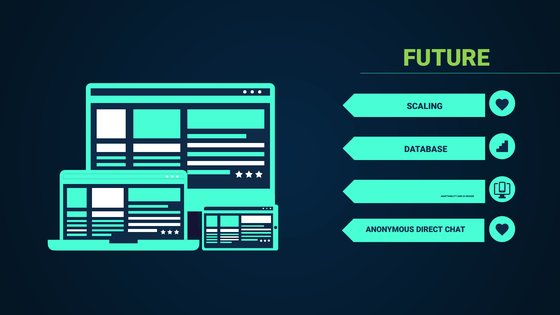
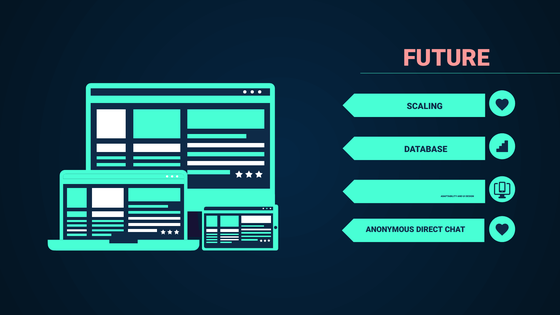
FUTURE colour: light green -> pink (446, 58)
